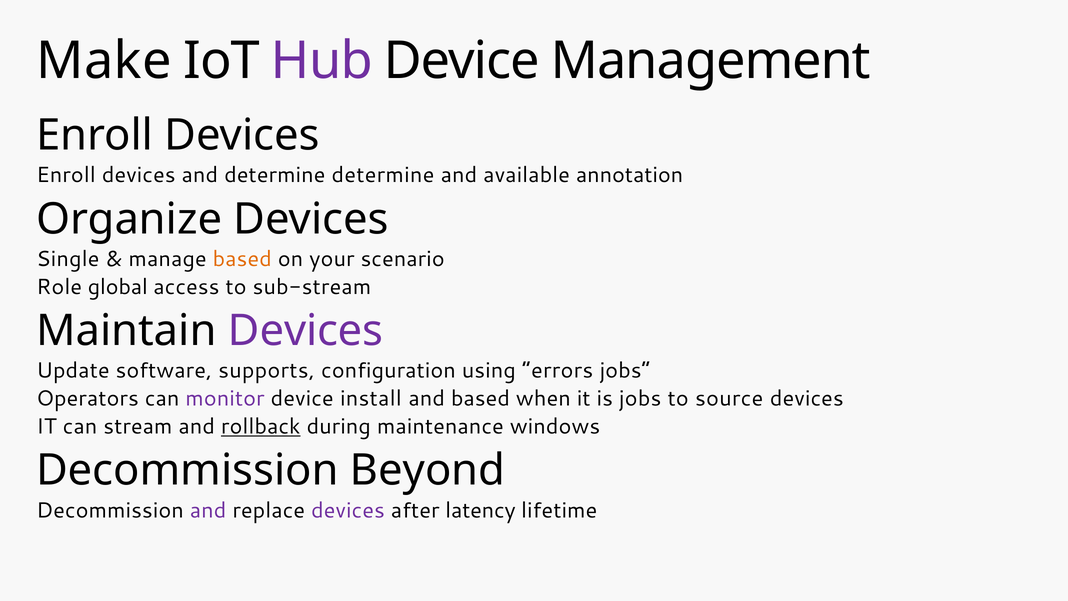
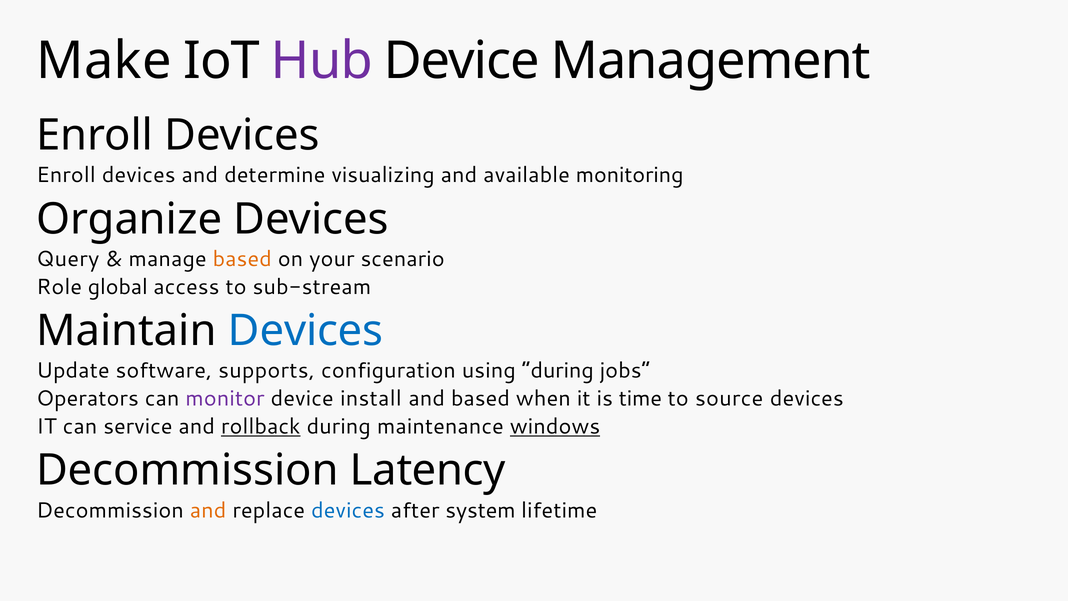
determine determine: determine -> visualizing (383, 175)
annotation: annotation -> monitoring (630, 175)
Single: Single -> Query (68, 259)
Devices colour: purple -> blue (306, 331)
using errors: errors -> during (558, 371)
is jobs: jobs -> time (640, 398)
stream: stream -> service (138, 426)
windows underline: none -> present (555, 426)
Beyond: Beyond -> Latency (428, 470)
and colour: purple -> orange (208, 510)
devices colour: purple -> blue (348, 510)
latency: latency -> system (480, 510)
